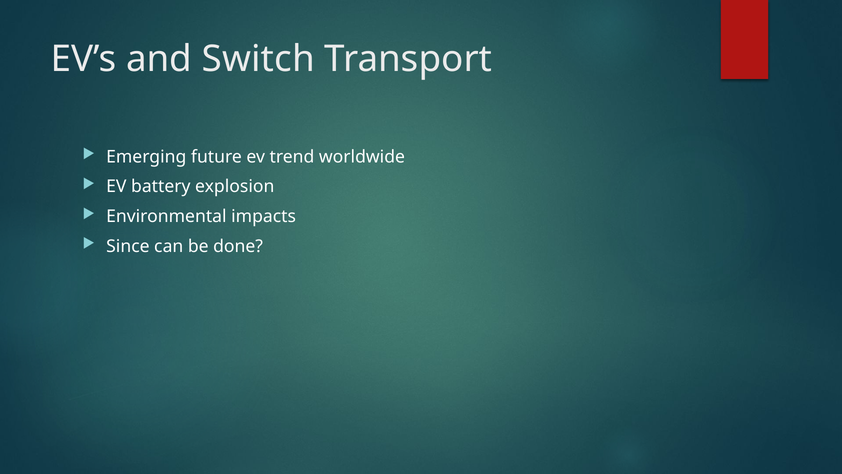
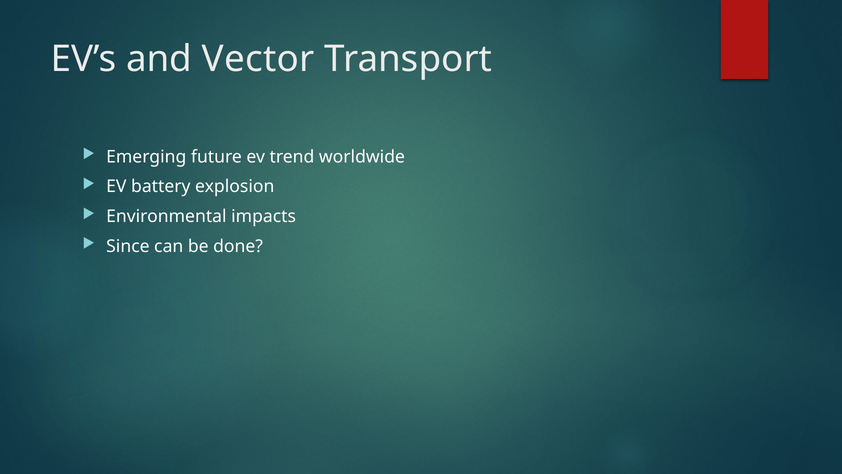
Switch: Switch -> Vector (258, 59)
